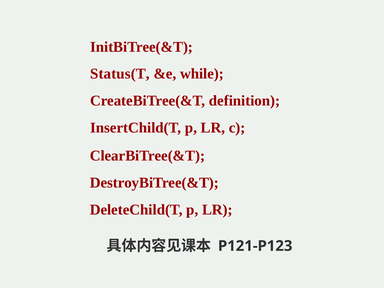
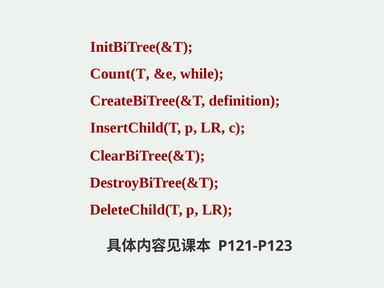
Status(T: Status(T -> Count(T (120, 74)
